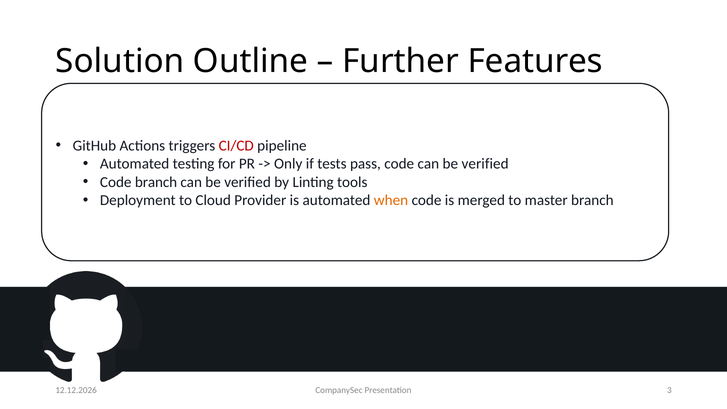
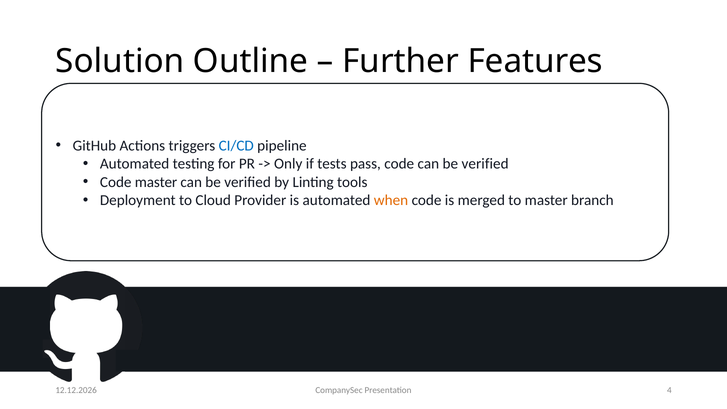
CI/CD colour: red -> blue (236, 146)
Code branch: branch -> master (156, 182)
3: 3 -> 4 (669, 390)
